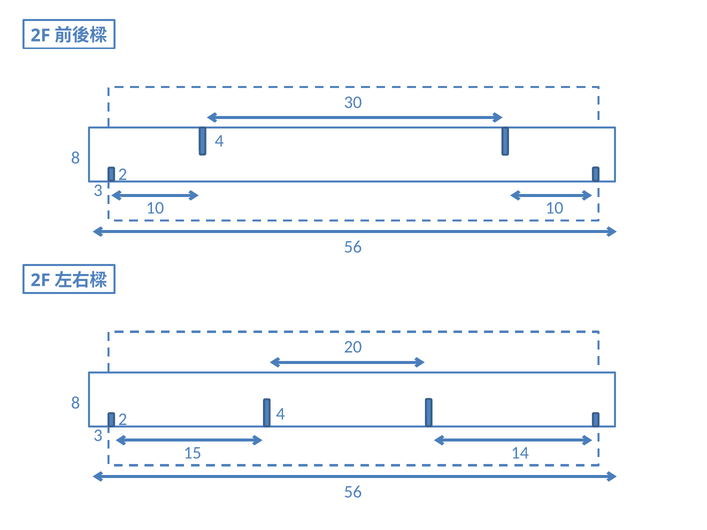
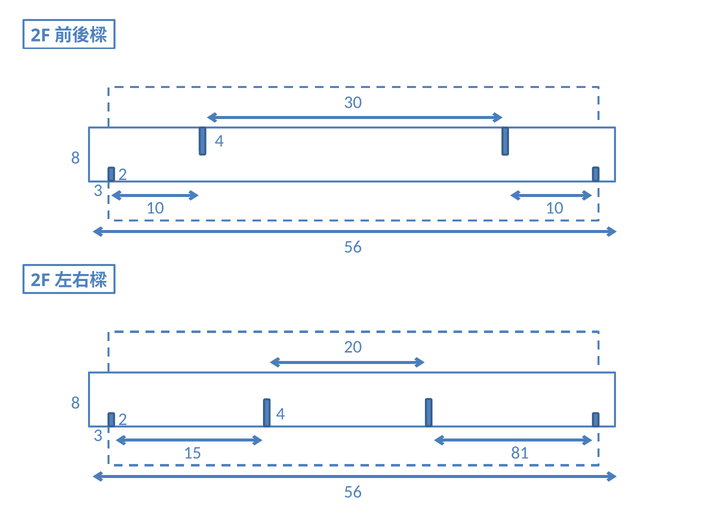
14: 14 -> 81 (520, 453)
